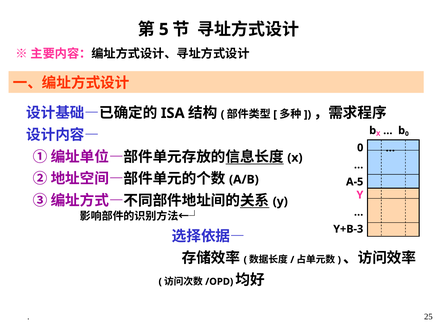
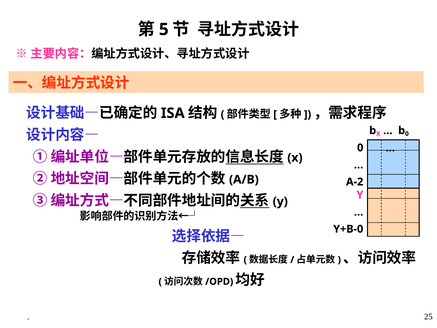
A-5: A-5 -> A-2 (355, 182)
Y+B-3: Y+B-3 -> Y+B-0 (348, 229)
